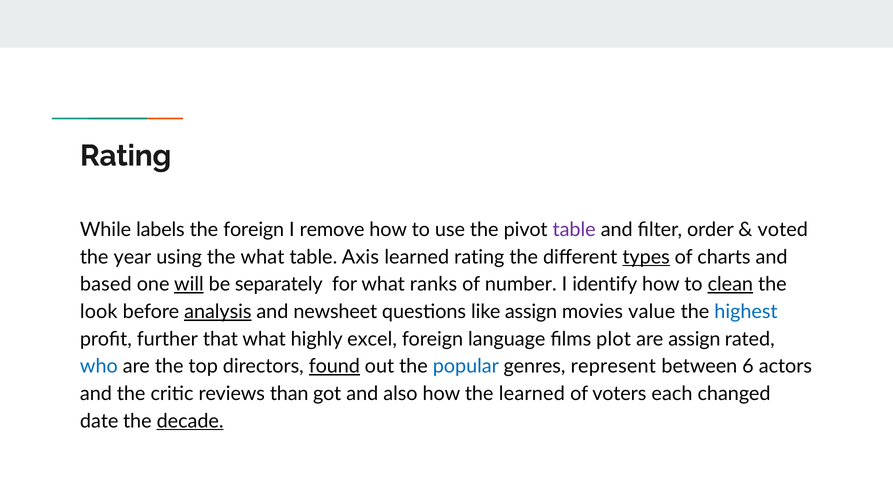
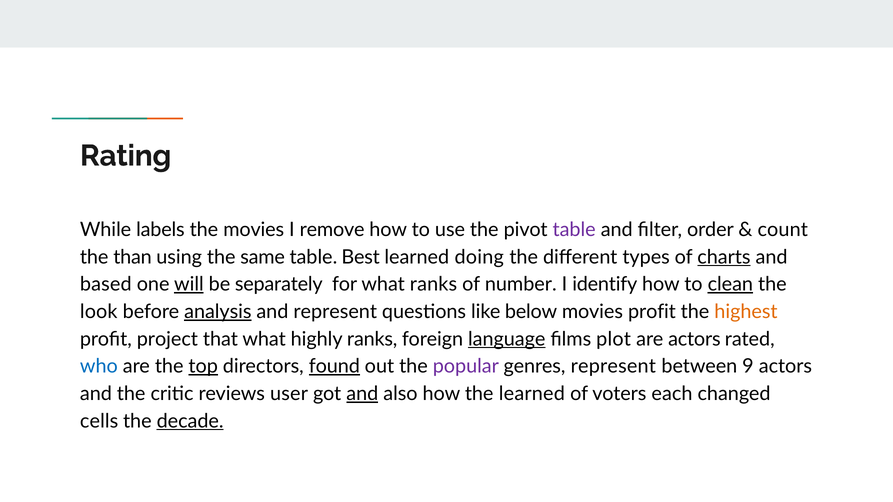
the foreign: foreign -> movies (254, 230)
voted: voted -> count (783, 230)
year: year -> than (133, 257)
the what: what -> same (263, 257)
Axis: Axis -> Best (361, 257)
learned rating: rating -> doing (479, 257)
types underline: present -> none (646, 257)
charts underline: none -> present (724, 257)
and newsheet: newsheet -> represent (335, 312)
like assign: assign -> below (531, 312)
movies value: value -> profit (652, 312)
highest colour: blue -> orange (746, 312)
further: further -> project (167, 339)
highly excel: excel -> ranks (372, 339)
language underline: none -> present (507, 339)
are assign: assign -> actors (694, 339)
top underline: none -> present (203, 367)
popular colour: blue -> purple (466, 367)
6: 6 -> 9 (748, 367)
than: than -> user (289, 394)
and underline: none -> present (362, 394)
date: date -> cells (99, 421)
